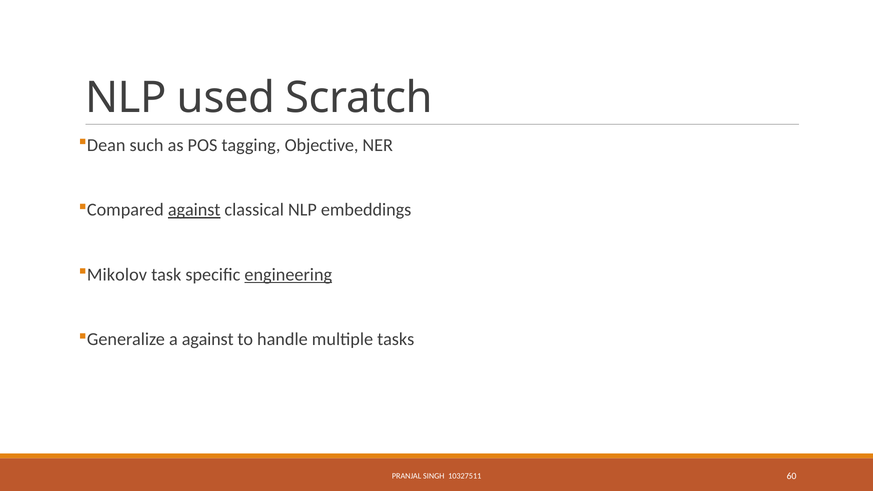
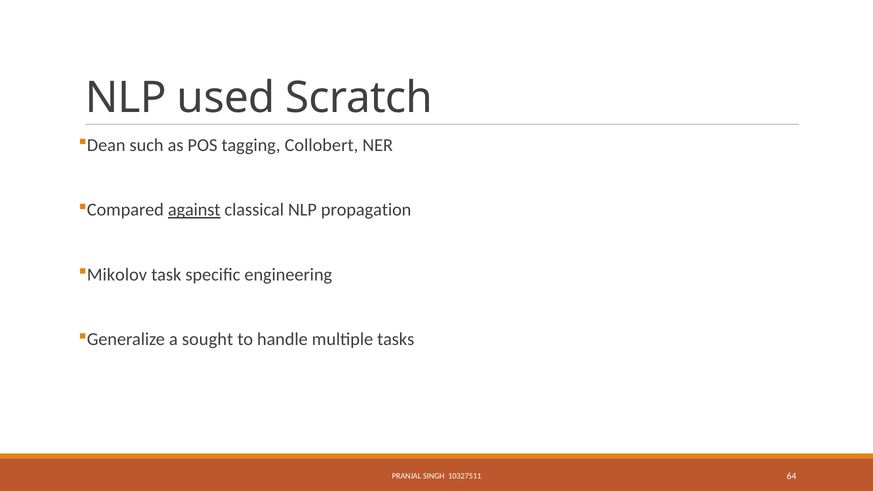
Objective: Objective -> Collobert (321, 145)
embeddings: embeddings -> propagation (366, 210)
engineering underline: present -> none (288, 275)
a against: against -> sought (208, 339)
60: 60 -> 64 (792, 476)
